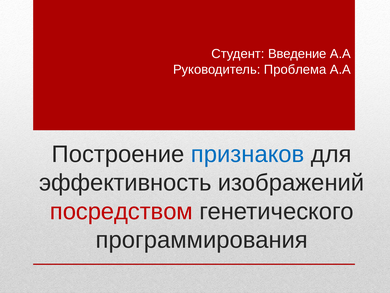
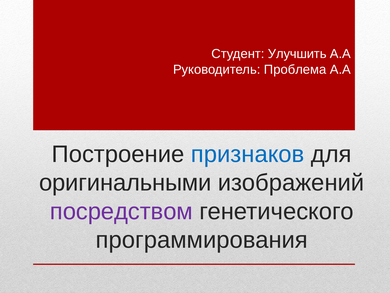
Введение: Введение -> Улучшить (297, 54)
эффективность: эффективность -> оригинальными (125, 182)
посредством colour: red -> purple (121, 211)
